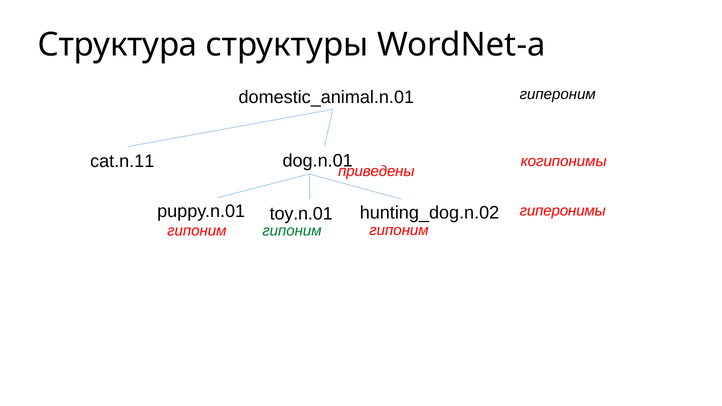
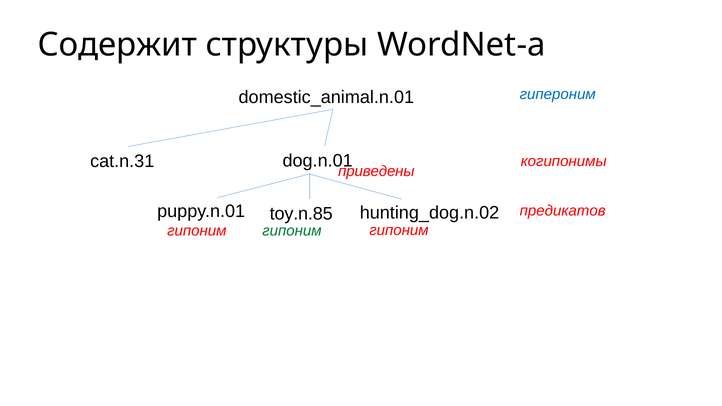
Структура: Структура -> Содержит (117, 45)
гипероним colour: black -> blue (558, 94)
cat.n.11: cat.n.11 -> cat.n.31 (122, 161)
гиперонимы: гиперонимы -> предикатов (563, 211)
toy.n.01: toy.n.01 -> toy.n.85 (301, 214)
